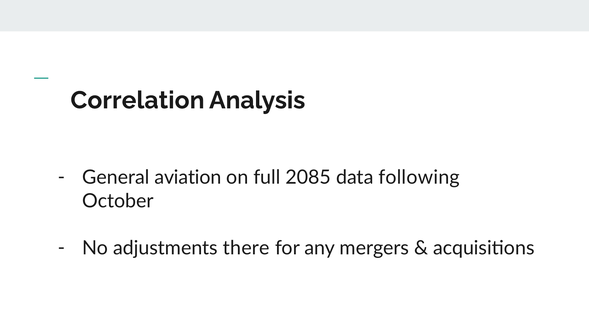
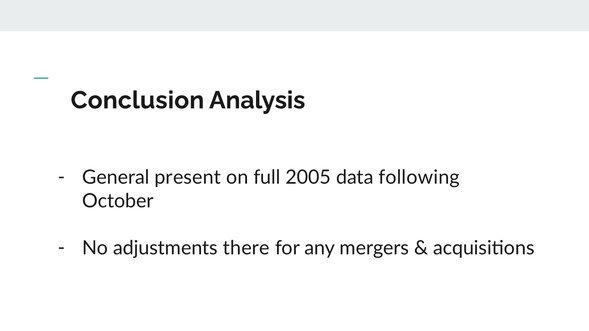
Correlation: Correlation -> Conclusion (137, 100)
aviation: aviation -> present (188, 178)
2085: 2085 -> 2005 (308, 178)
